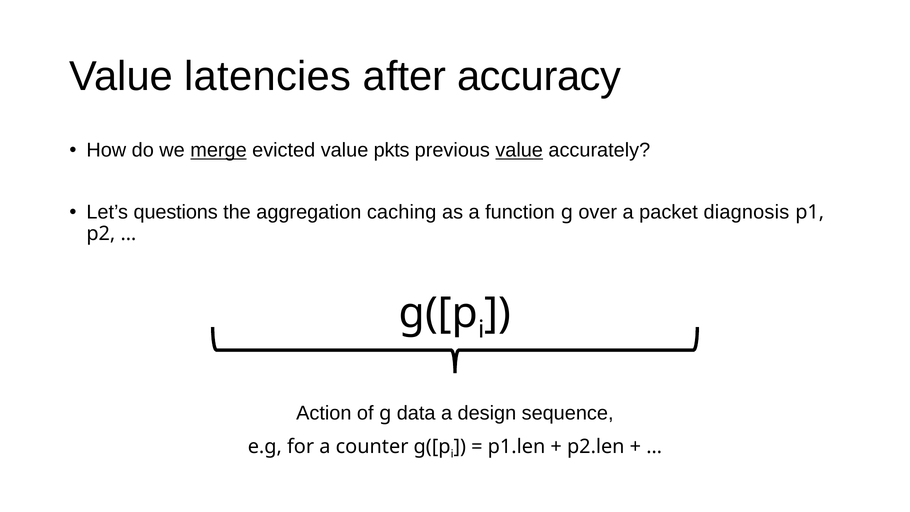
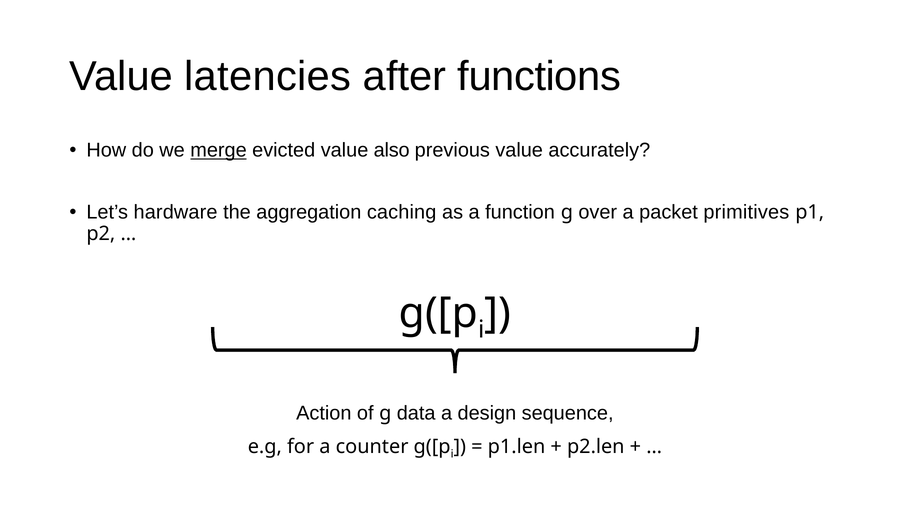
accuracy: accuracy -> functions (539, 76)
pkts: pkts -> also (392, 150)
value underline: present -> none (519, 150)
questions: questions -> hardware (176, 212)
diagnosis: diagnosis -> primitives (746, 212)
